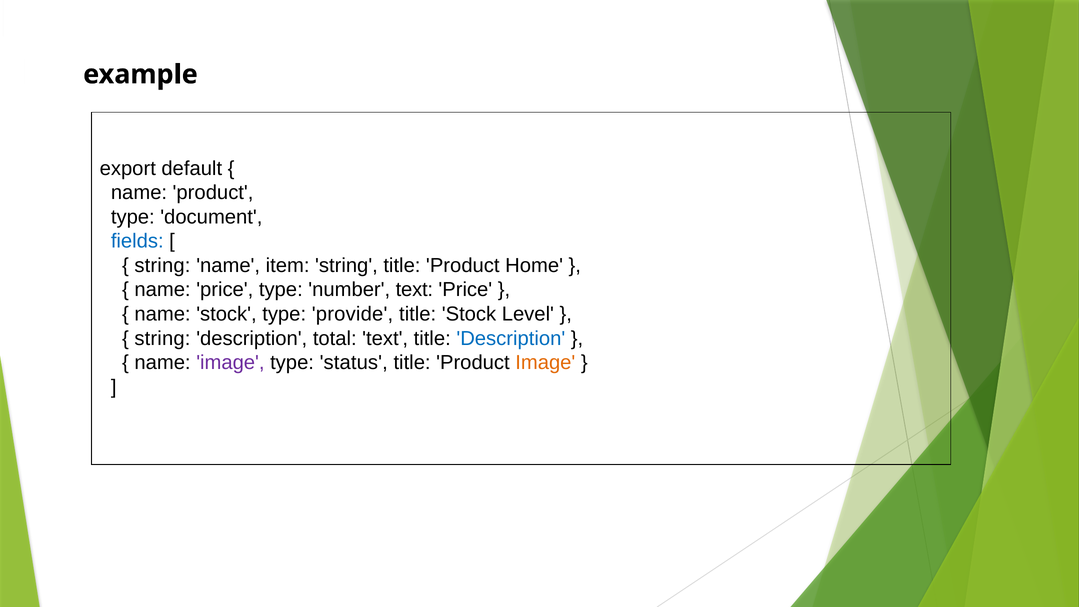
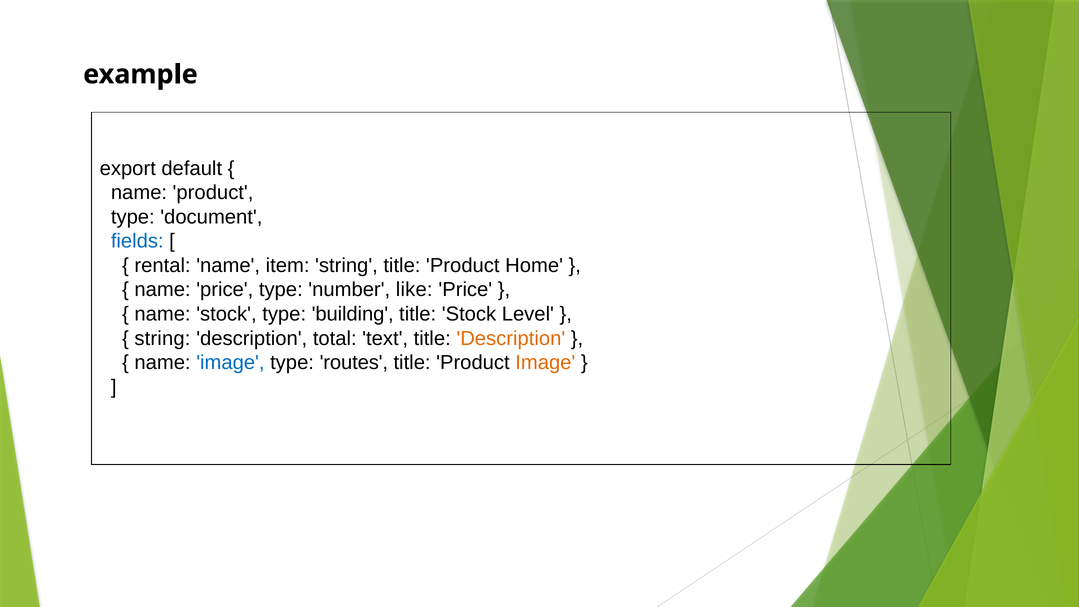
string: string -> rental (163, 266)
number text: text -> like (414, 290)
provide: provide -> building (353, 314)
Description colour: blue -> orange (511, 338)
image colour: purple -> blue (230, 363)
status: status -> routes (354, 363)
